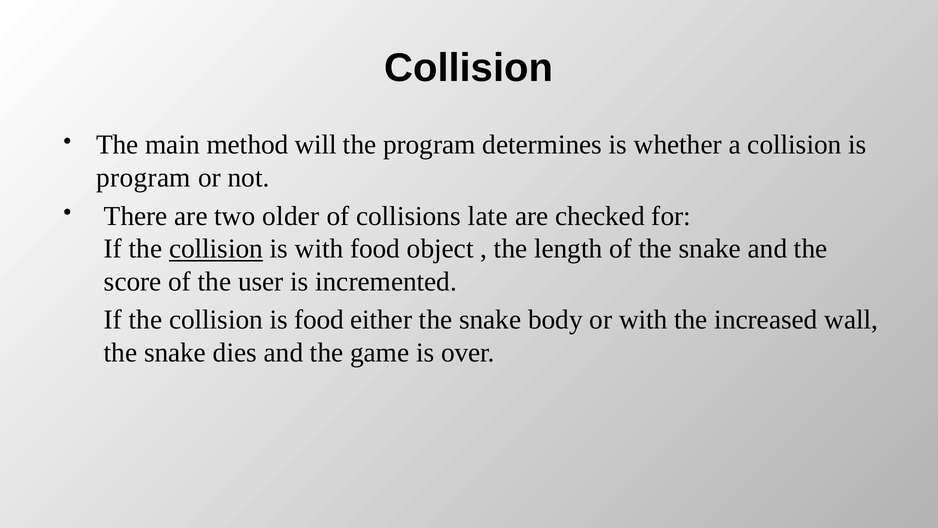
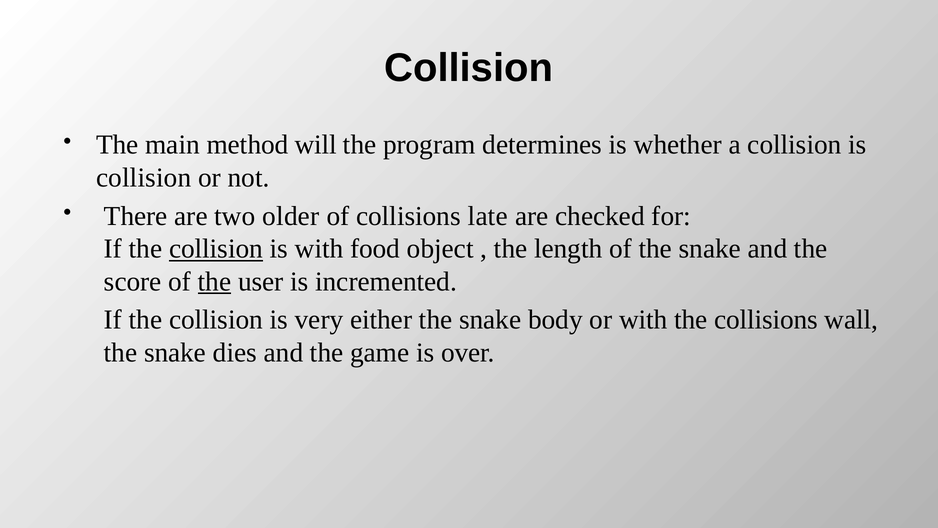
program: program -> collision (144, 178)
the underline: none -> present (215, 281)
is food: food -> very (319, 320)
the increased: increased -> collisions (766, 320)
